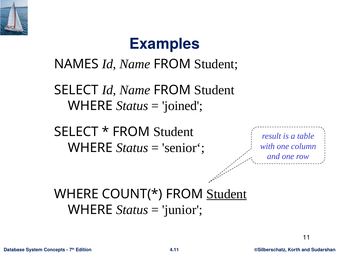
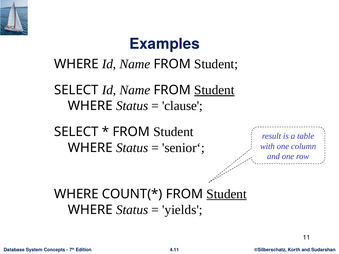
NAMES: NAMES -> WHERE (76, 64)
Student underline: none -> present (214, 90)
joined: joined -> clause (182, 106)
junior: junior -> yields (182, 210)
